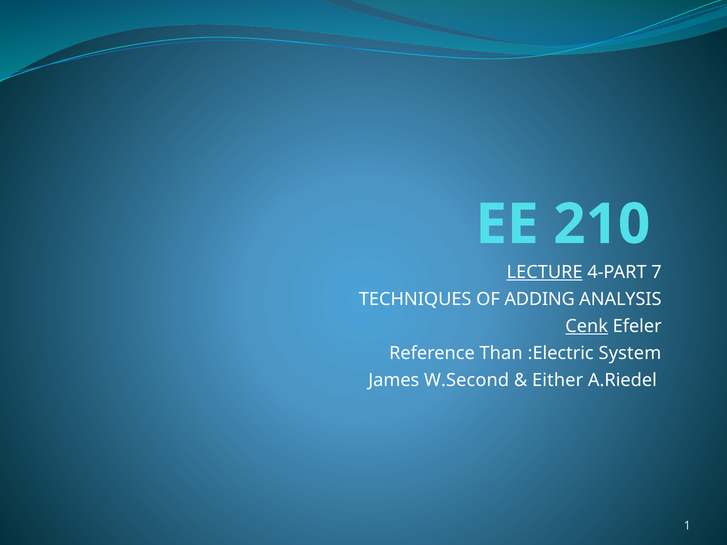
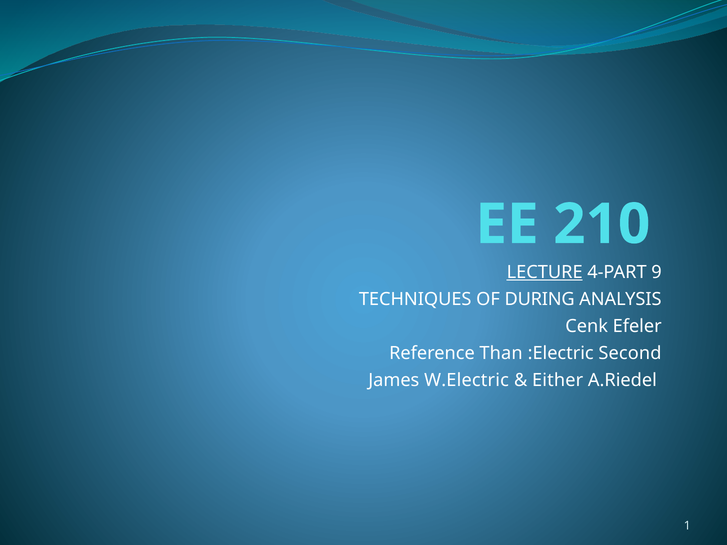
7: 7 -> 9 (657, 272)
ADDING: ADDING -> DURING (540, 299)
Cenk underline: present -> none (587, 327)
System: System -> Second (630, 354)
W.Second: W.Second -> W.Electric (467, 381)
